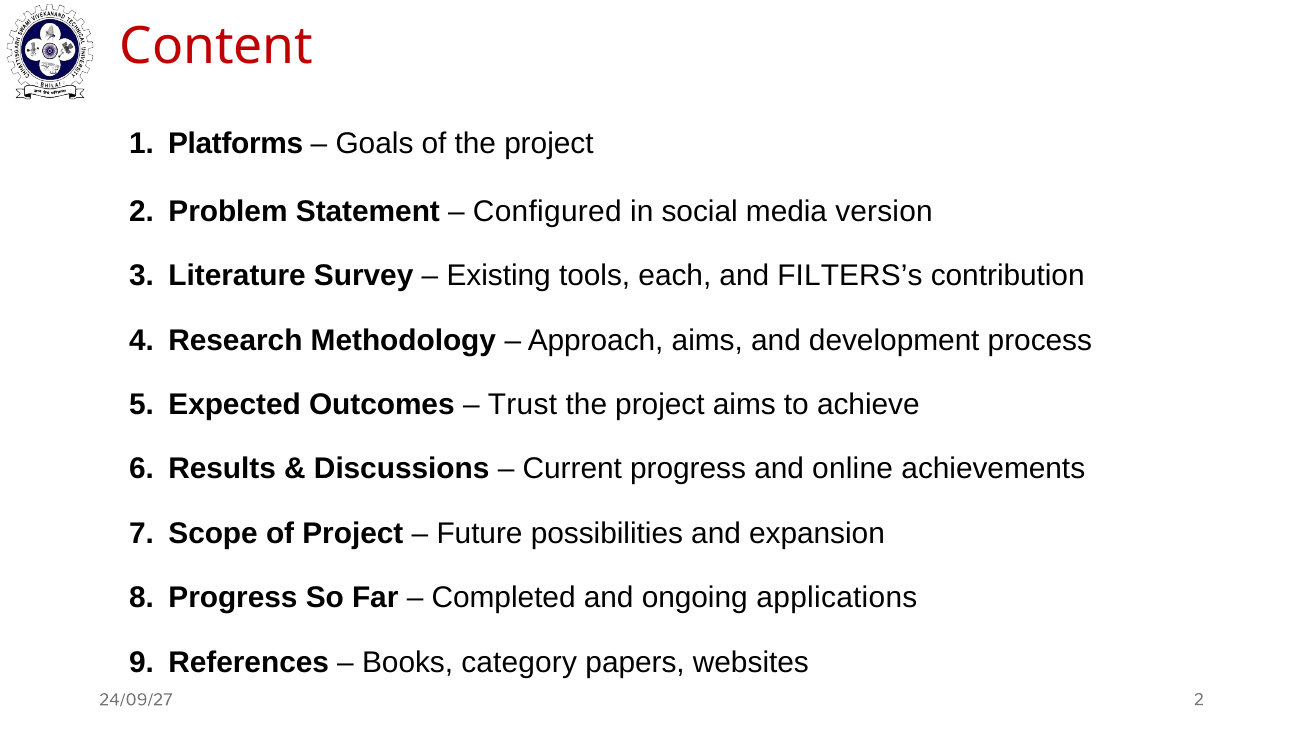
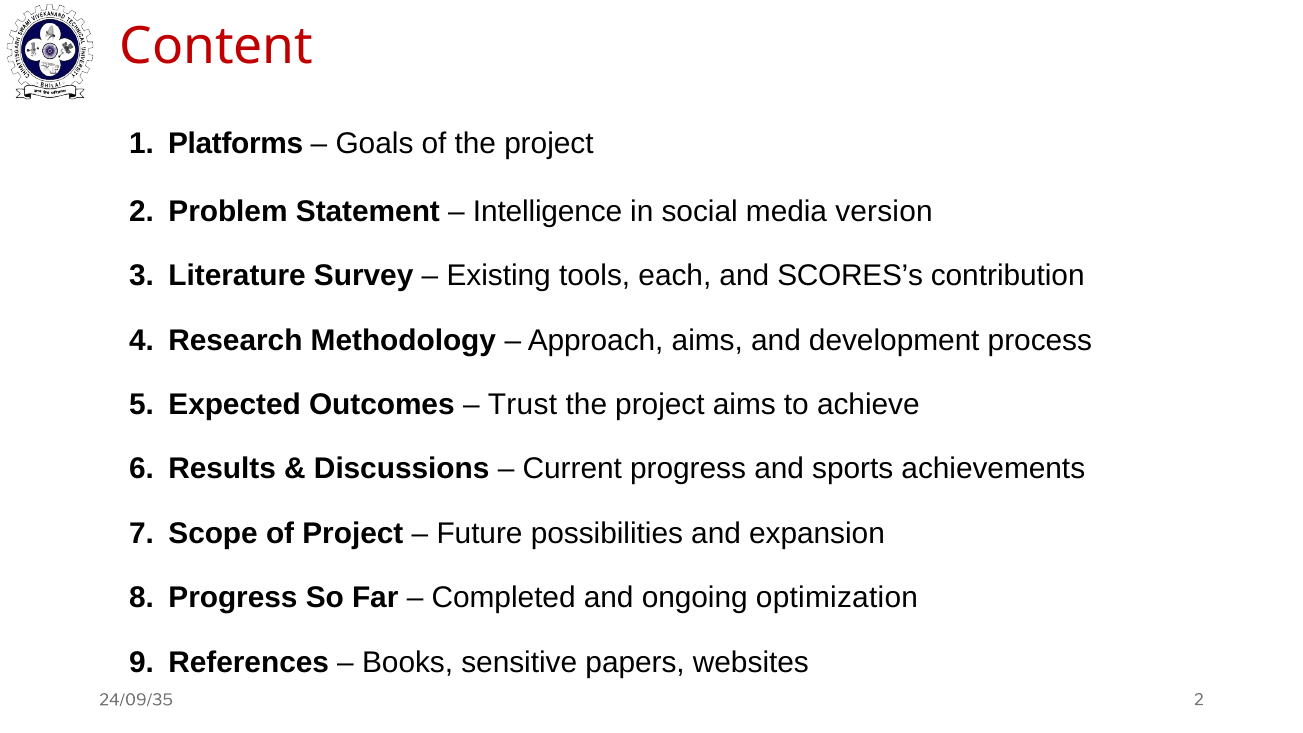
Configured: Configured -> Intelligence (548, 211)
FILTERS’s: FILTERS’s -> SCORES’s (850, 276)
online: online -> sports (853, 469)
applications: applications -> optimization (837, 598)
category: category -> sensitive (519, 662)
24/09/27: 24/09/27 -> 24/09/35 (136, 700)
